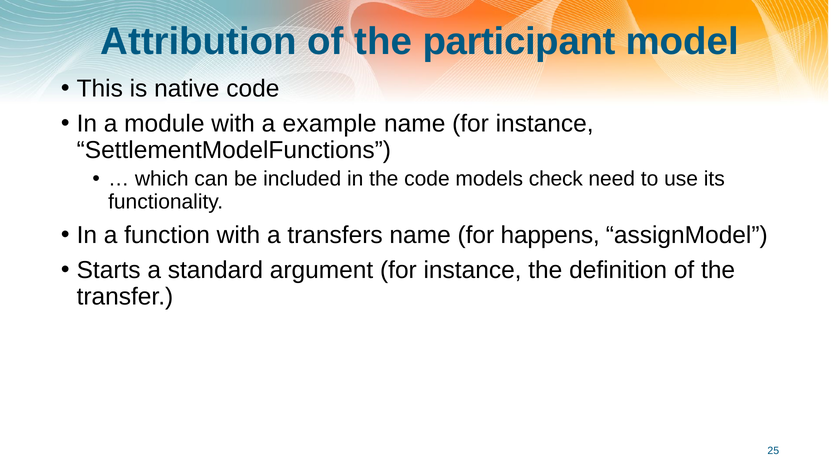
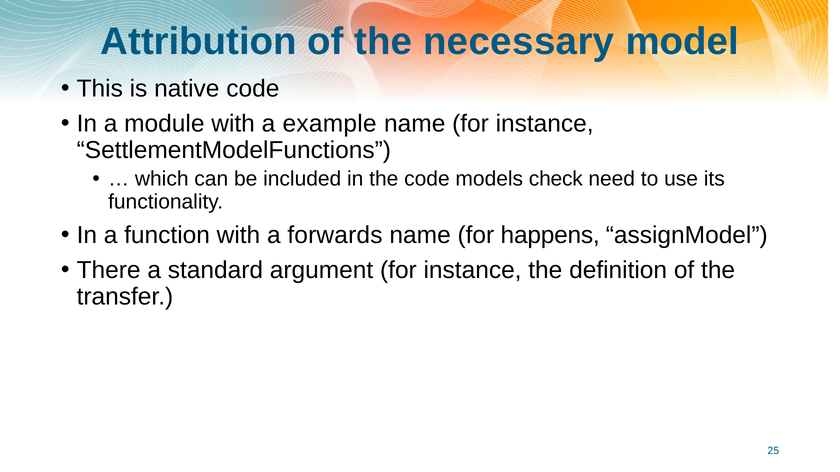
participant: participant -> necessary (519, 41)
transfers: transfers -> forwards (335, 235)
Starts: Starts -> There (109, 270)
